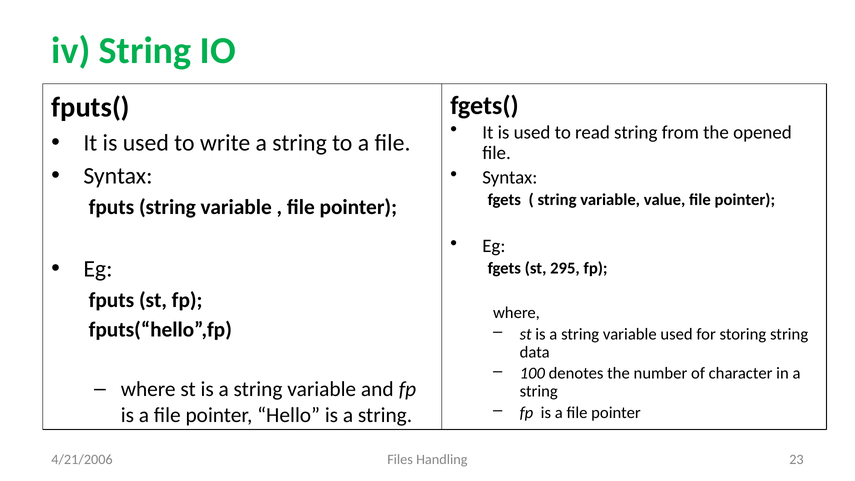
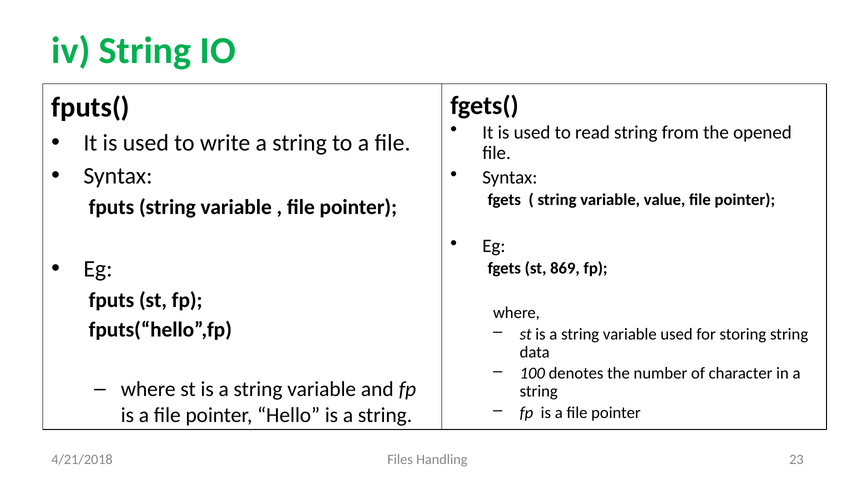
295: 295 -> 869 (565, 268)
4/21/2006: 4/21/2006 -> 4/21/2018 (82, 460)
